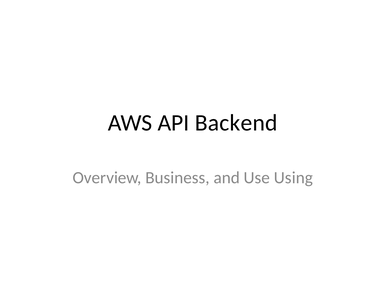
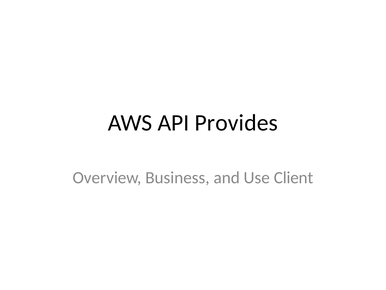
Backend: Backend -> Provides (236, 123)
Using: Using -> Client (294, 177)
